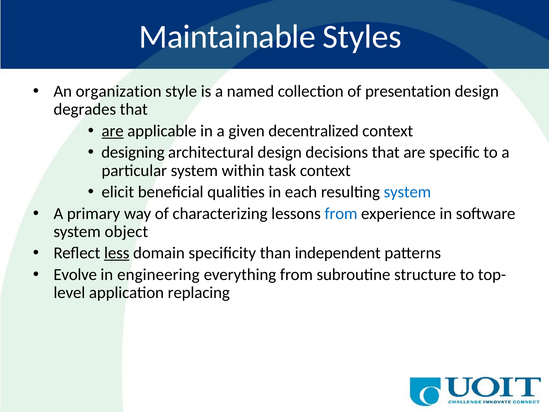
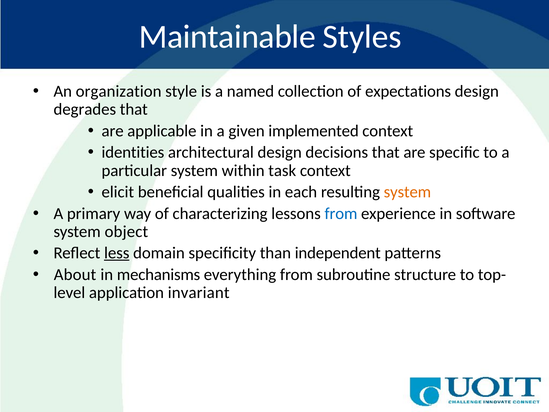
presentation: presentation -> expectations (408, 91)
are underline: present -> none (113, 131)
decentralized: decentralized -> implemented (314, 131)
designing: designing -> identities (133, 152)
system colour: blue -> orange (407, 192)
Evolve: Evolve -> About (75, 274)
engineering: engineering -> mechanisms (159, 274)
replacing: replacing -> invariant (199, 293)
